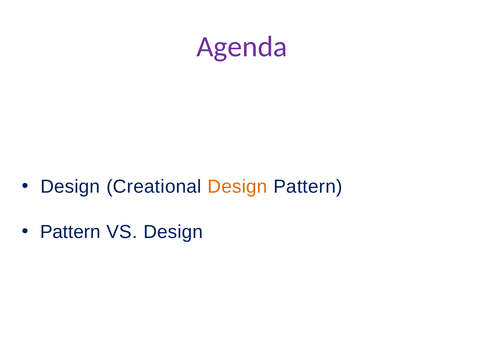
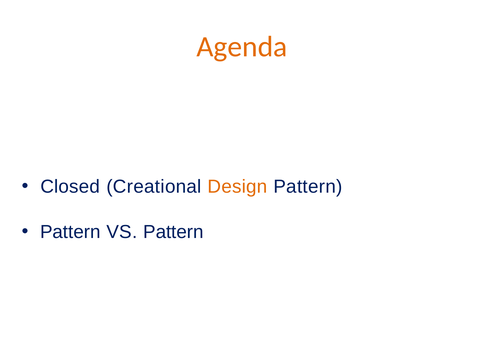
Agenda colour: purple -> orange (242, 47)
Design: Design -> Closed (70, 187)
VS Design: Design -> Pattern (173, 232)
